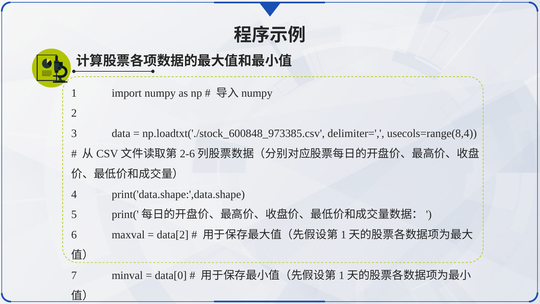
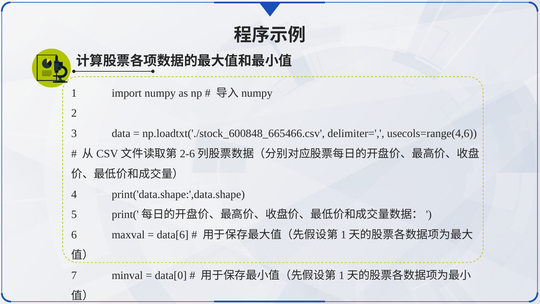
np.loadtxt('./stock_600848_973385.csv: np.loadtxt('./stock_600848_973385.csv -> np.loadtxt('./stock_600848_665466.csv (234, 133)
usecols=range(8,4: usecols=range(8,4 -> usecols=range(4,6 (432, 133)
data[2: data[2 -> data[6 (173, 235)
